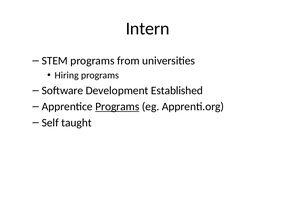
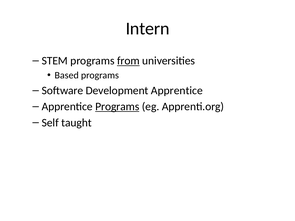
from underline: none -> present (128, 61)
Hiring: Hiring -> Based (67, 75)
Development Established: Established -> Apprentice (177, 91)
